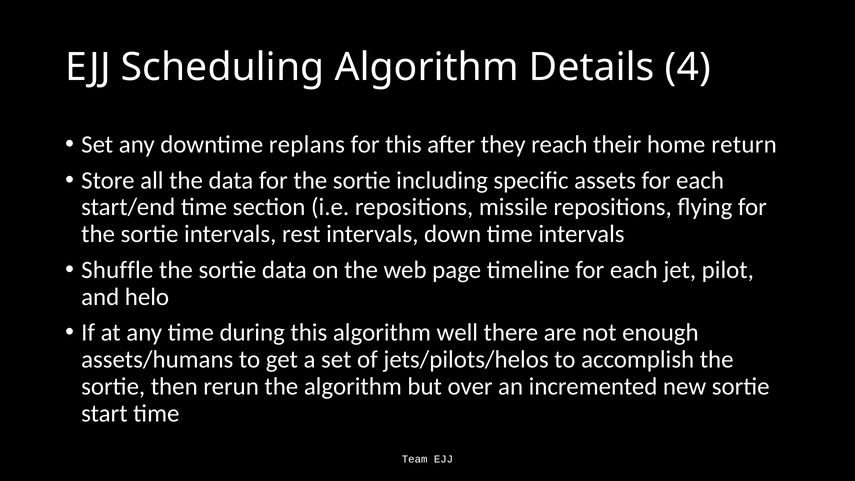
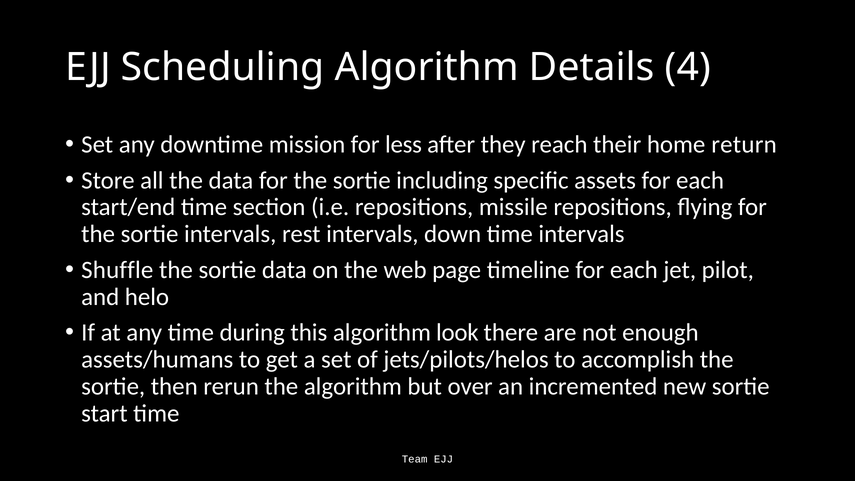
replans: replans -> mission (307, 145)
for this: this -> less (404, 145)
well: well -> look (457, 333)
